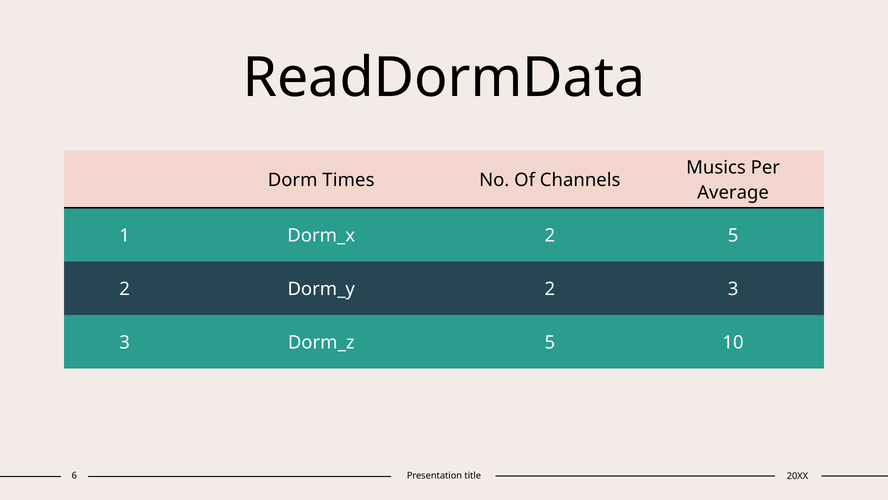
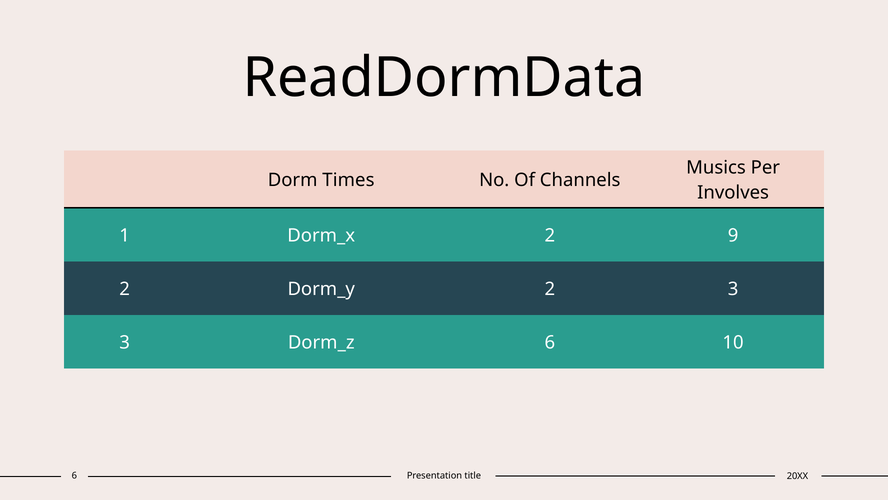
Average: Average -> Involves (733, 193)
2 5: 5 -> 9 (733, 235)
5: 5 -> 6 (550, 342)
